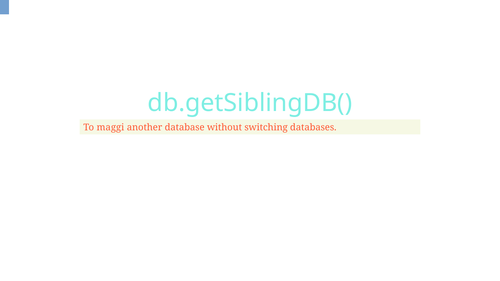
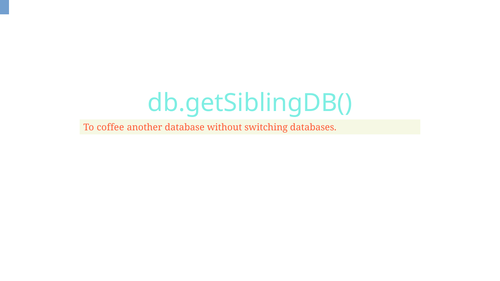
maggi: maggi -> coffee (110, 128)
